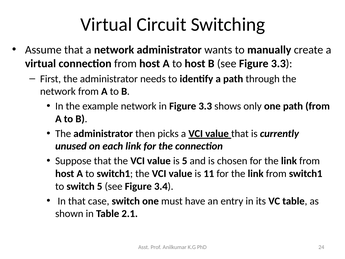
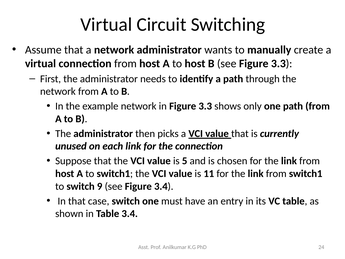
switch 5: 5 -> 9 (100, 186)
Table 2.1: 2.1 -> 3.4 (130, 213)
